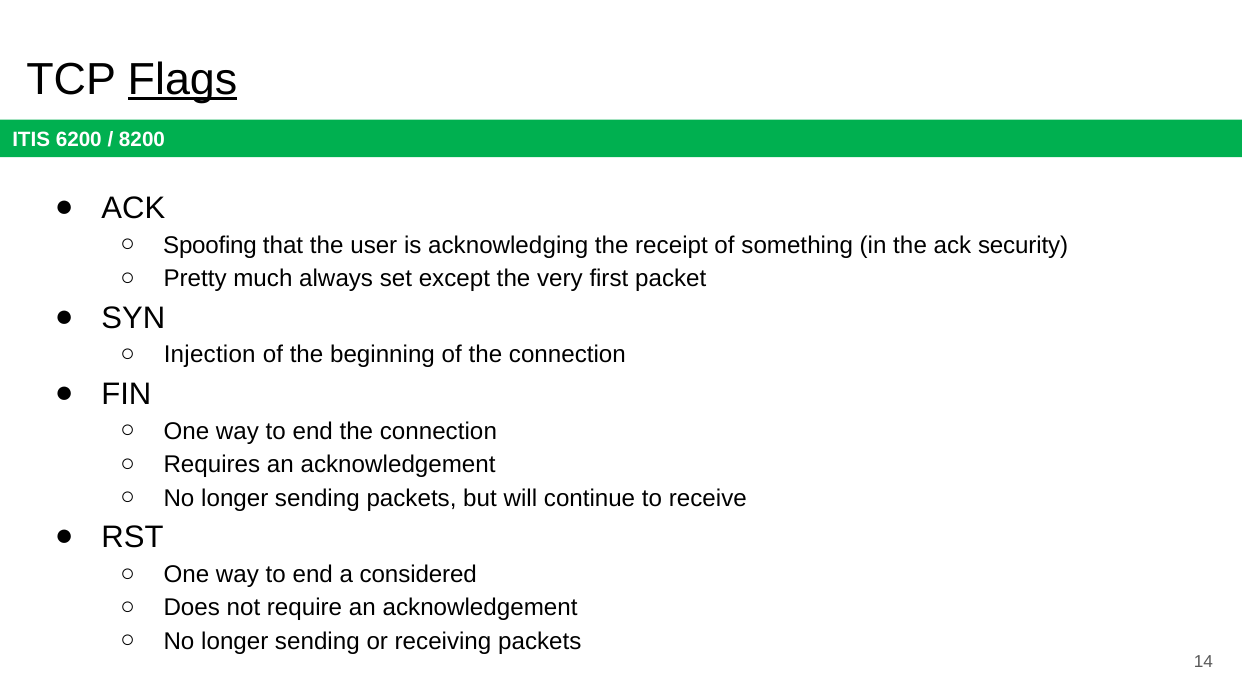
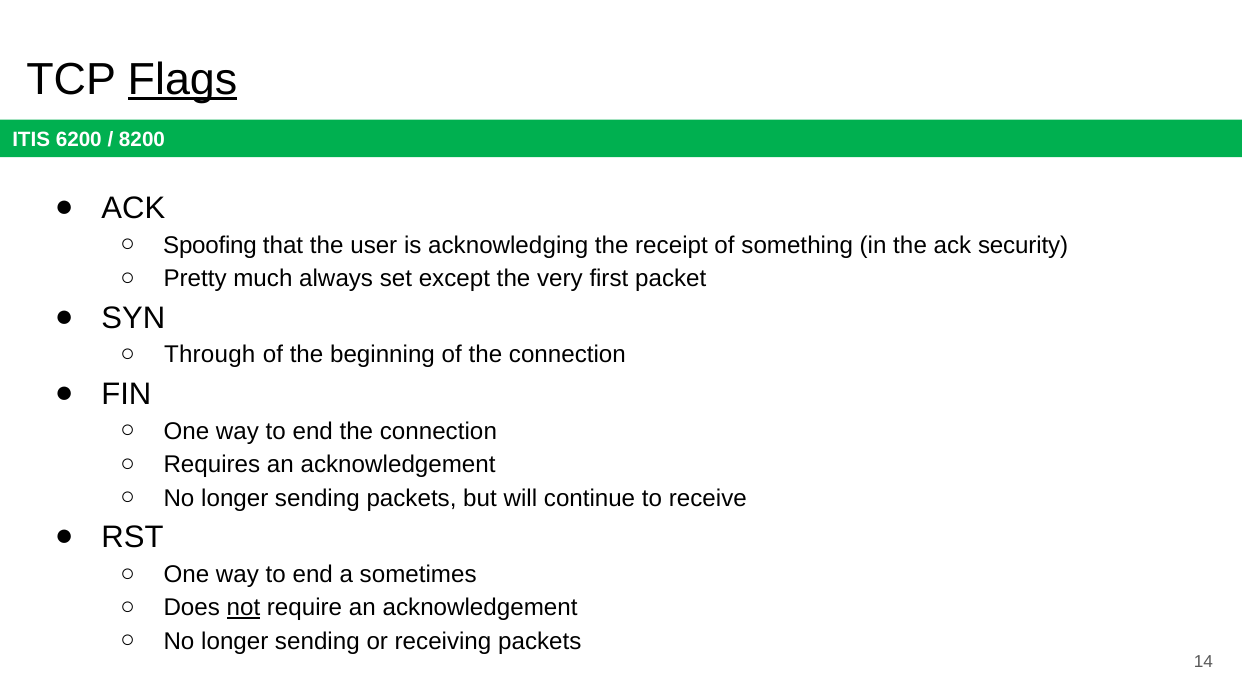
Injection: Injection -> Through (210, 355)
considered: considered -> sometimes (418, 574)
not underline: none -> present (243, 607)
